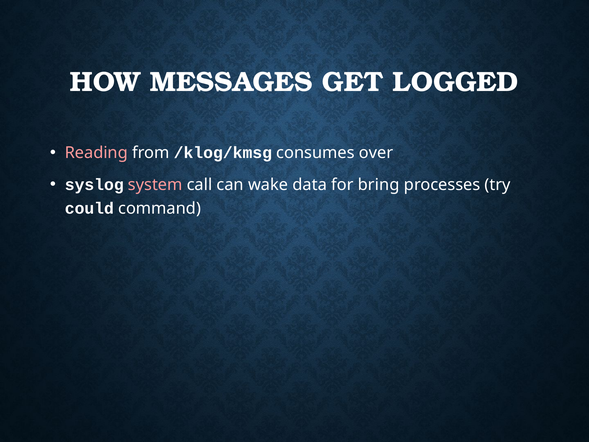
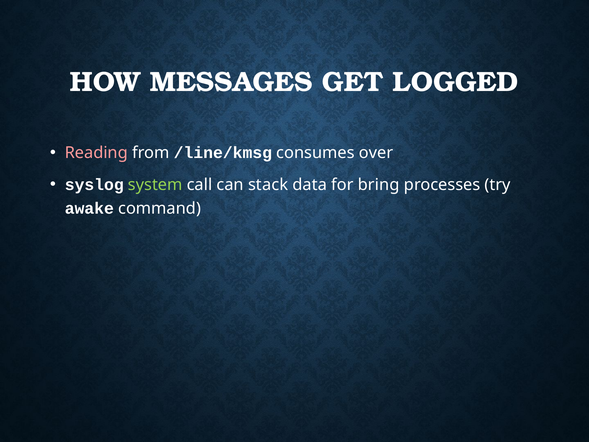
/klog/kmsg: /klog/kmsg -> /line/kmsg (223, 153)
system colour: pink -> light green (155, 185)
wake: wake -> stack (268, 185)
could: could -> awake (89, 208)
